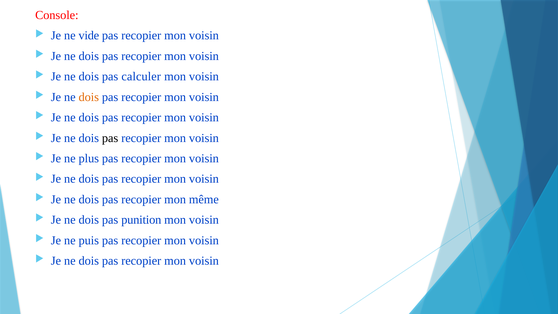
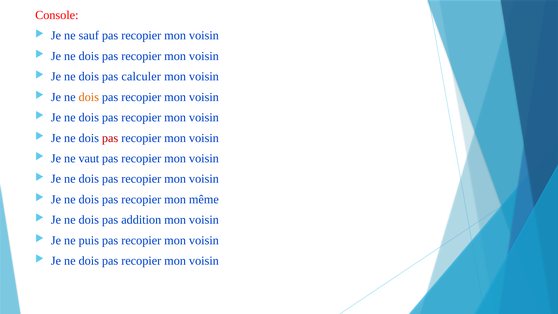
vide: vide -> sauf (89, 36)
pas colour: black -> red (110, 138)
plus: plus -> vaut (89, 158)
punition: punition -> addition (141, 220)
